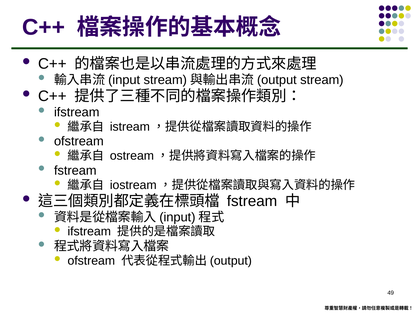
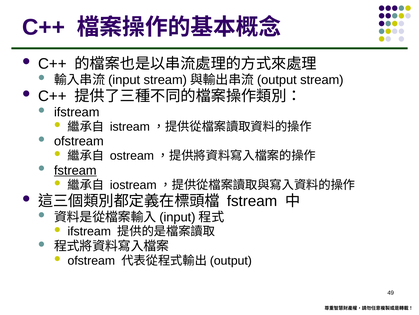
fstream underline: none -> present (75, 170)
